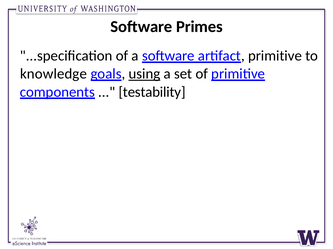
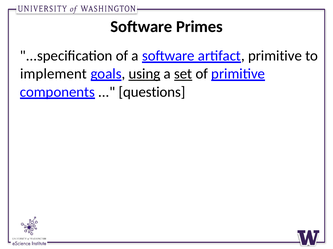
knowledge: knowledge -> implement (54, 74)
set underline: none -> present (183, 74)
testability: testability -> questions (152, 92)
